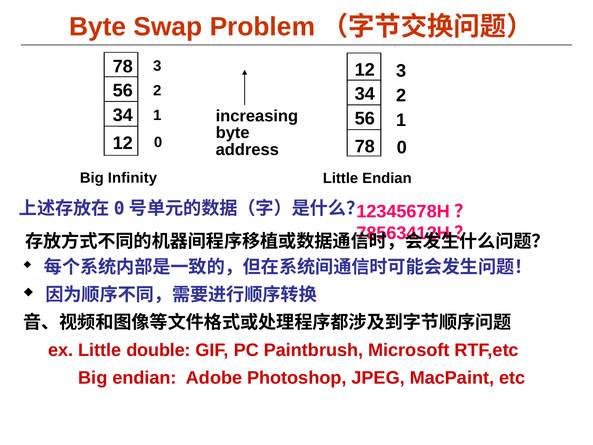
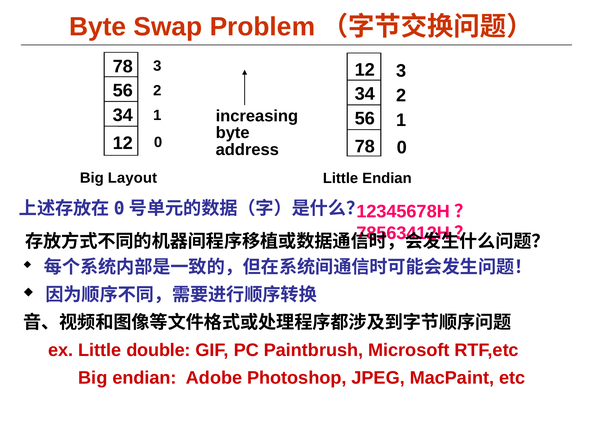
Infinity: Infinity -> Layout (132, 178)
